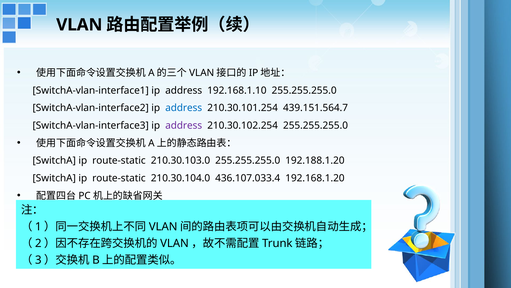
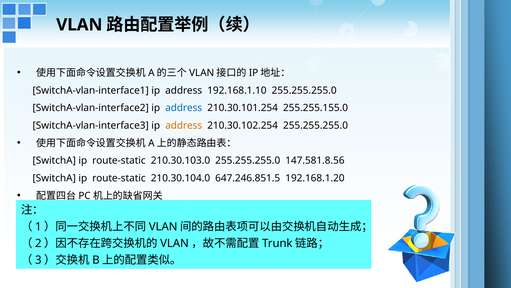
439.151.564.7: 439.151.564.7 -> 255.255.155.0 (316, 108)
address colour: purple -> orange (184, 125)
192.188.1.20: 192.188.1.20 -> 147.581.8.56 (315, 160)
436.107.033.4: 436.107.033.4 -> 647.246.851.5 (248, 178)
